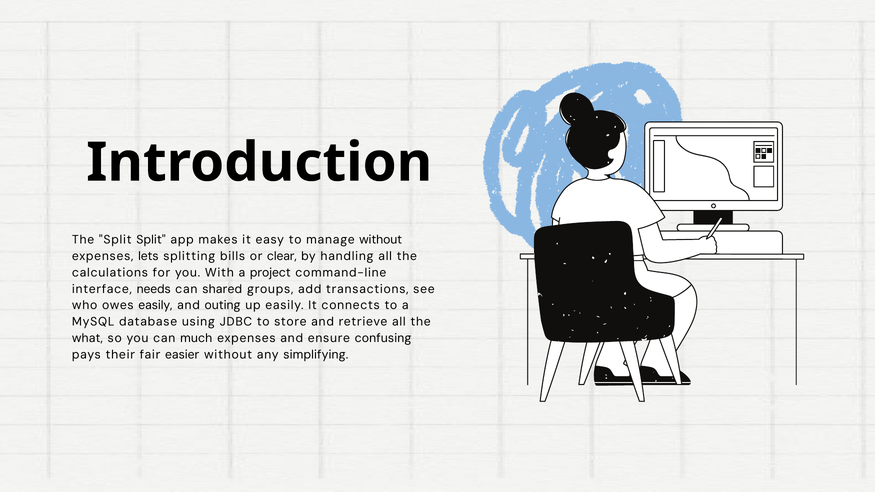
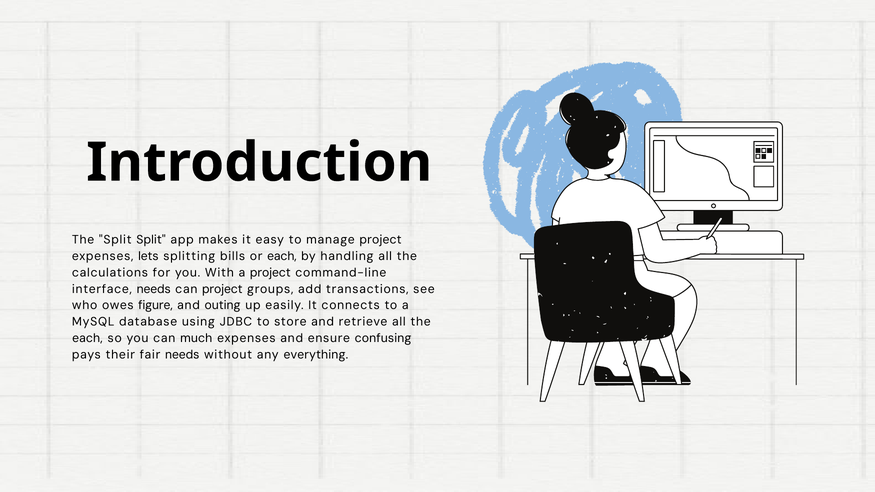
manage without: without -> project (381, 240)
or clear: clear -> each (282, 256)
can shared: shared -> project (222, 289)
owes easily: easily -> figure (155, 306)
what: what -> each (87, 338)
fair easier: easier -> needs (182, 355)
simplifying: simplifying -> everything (316, 355)
